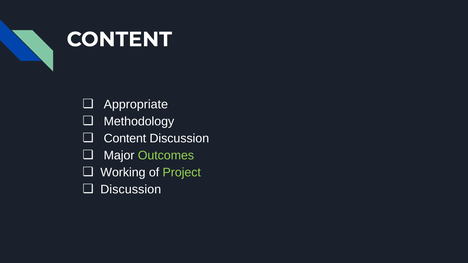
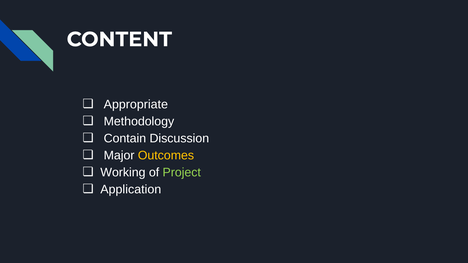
Content: Content -> Contain (125, 138)
Outcomes colour: light green -> yellow (166, 156)
Discussion: Discussion -> Application (131, 190)
